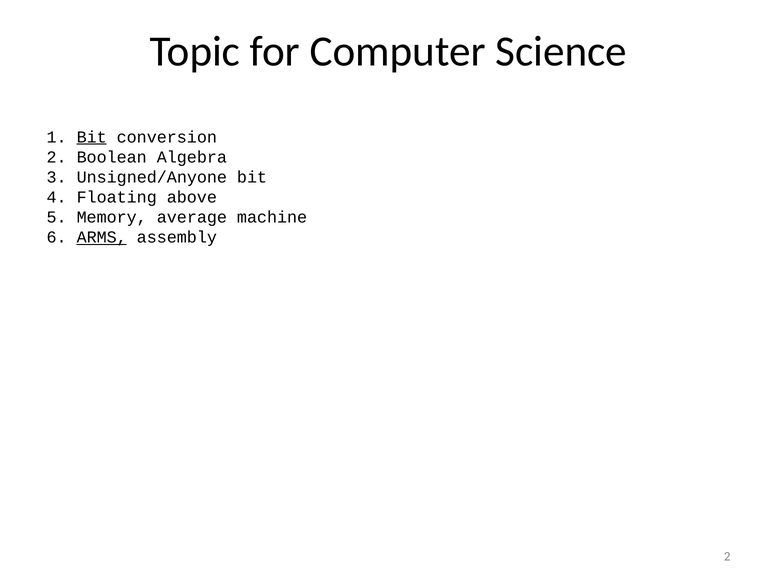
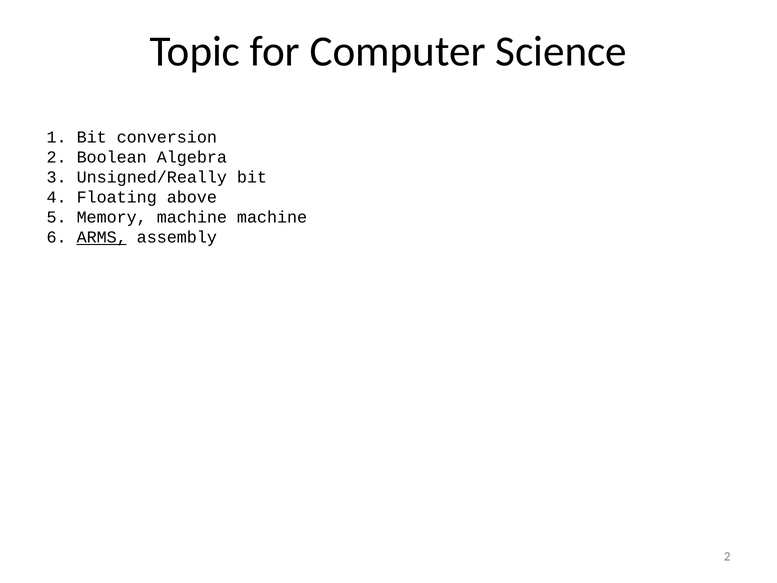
Bit underline: present -> none (92, 137)
Unsigned/Anyone: Unsigned/Anyone -> Unsigned/Really (152, 177)
Memory average: average -> machine (192, 217)
